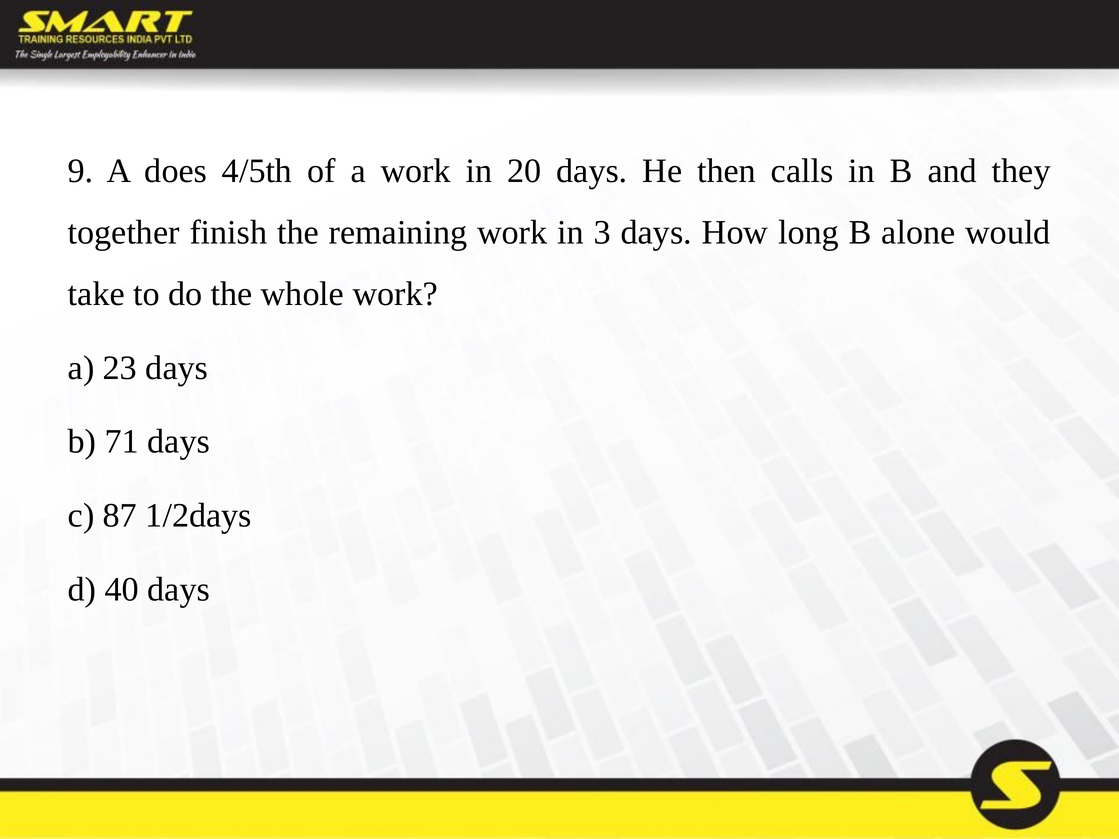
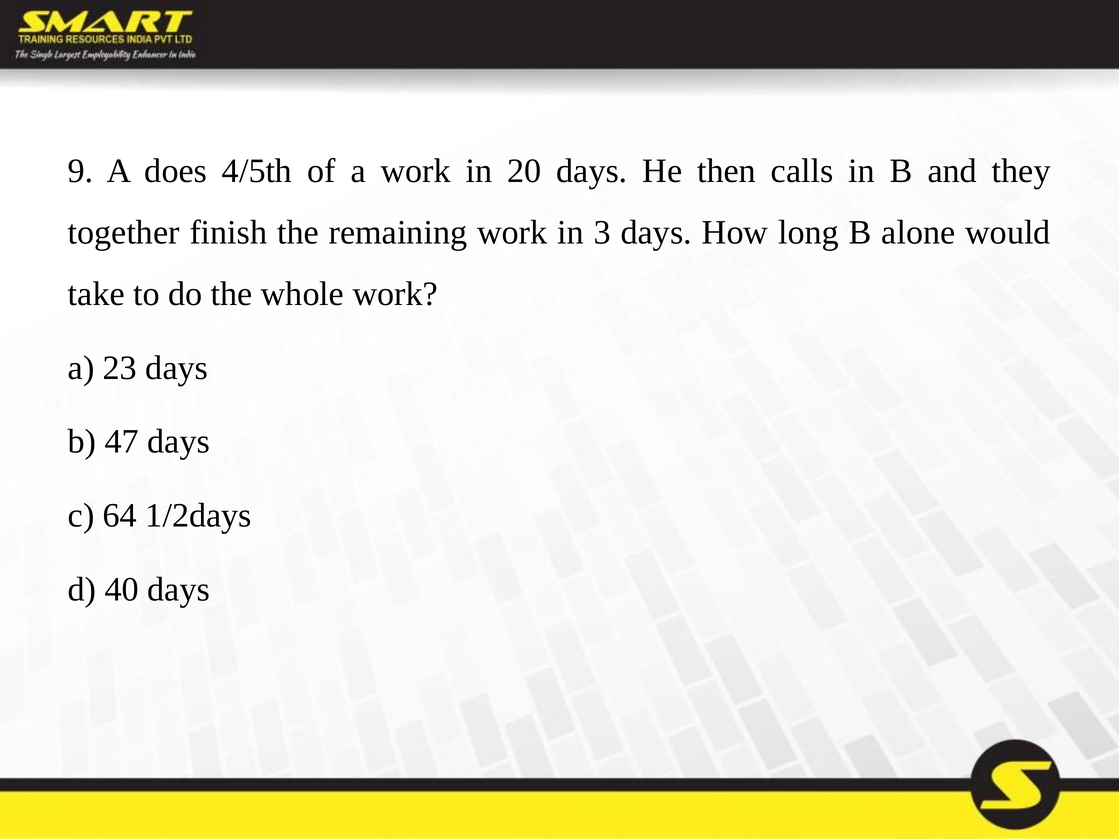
71: 71 -> 47 (122, 442)
87: 87 -> 64 (120, 516)
